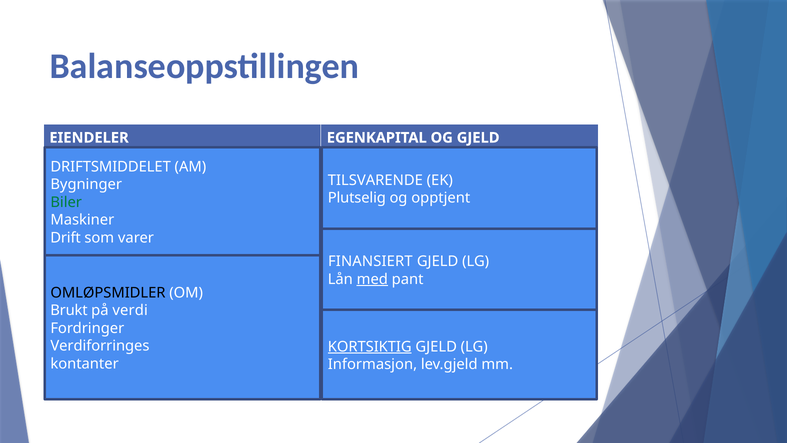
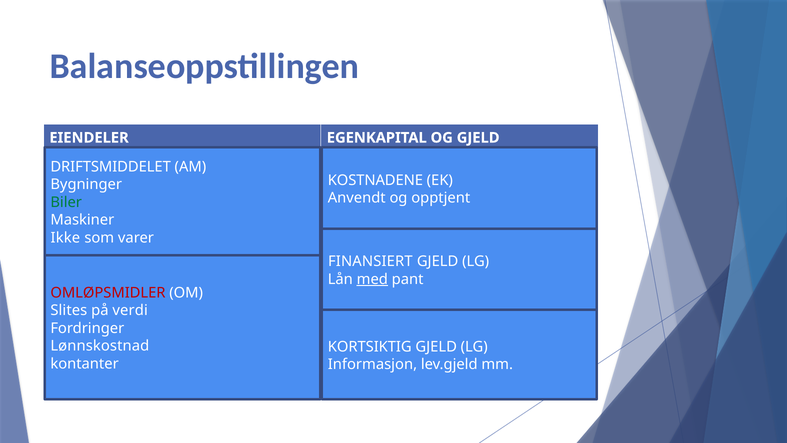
TILSVARENDE: TILSVARENDE -> KOSTNADENE (375, 180)
Plutselig: Plutselig -> Anvendt (357, 198)
Drift: Drift -> Ikke (65, 238)
OMLØPSMIDLER colour: black -> red (108, 293)
Brukt: Brukt -> Slites (69, 310)
Verdiforringes: Verdiforringes -> Lønnskostnad (100, 346)
KORTSIKTIG underline: present -> none (370, 347)
